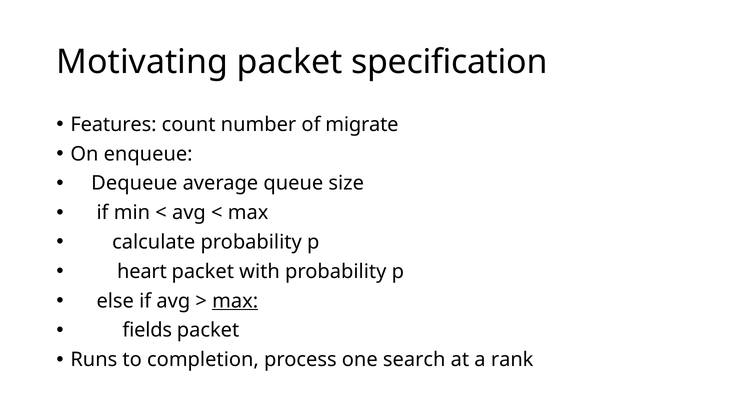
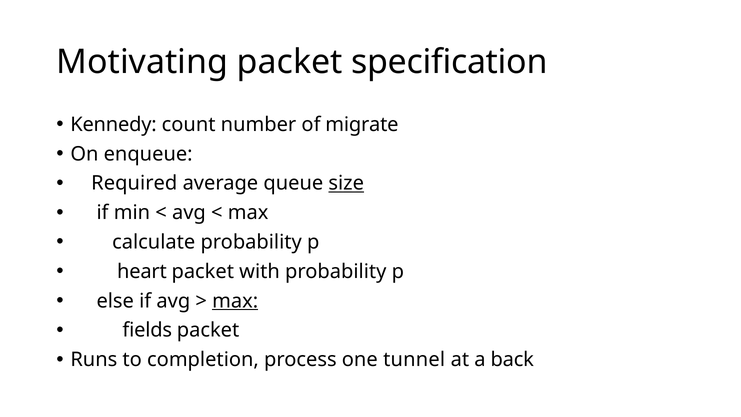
Features: Features -> Kennedy (113, 124)
Dequeue: Dequeue -> Required (134, 183)
size underline: none -> present (346, 183)
search: search -> tunnel (414, 360)
rank: rank -> back (512, 360)
